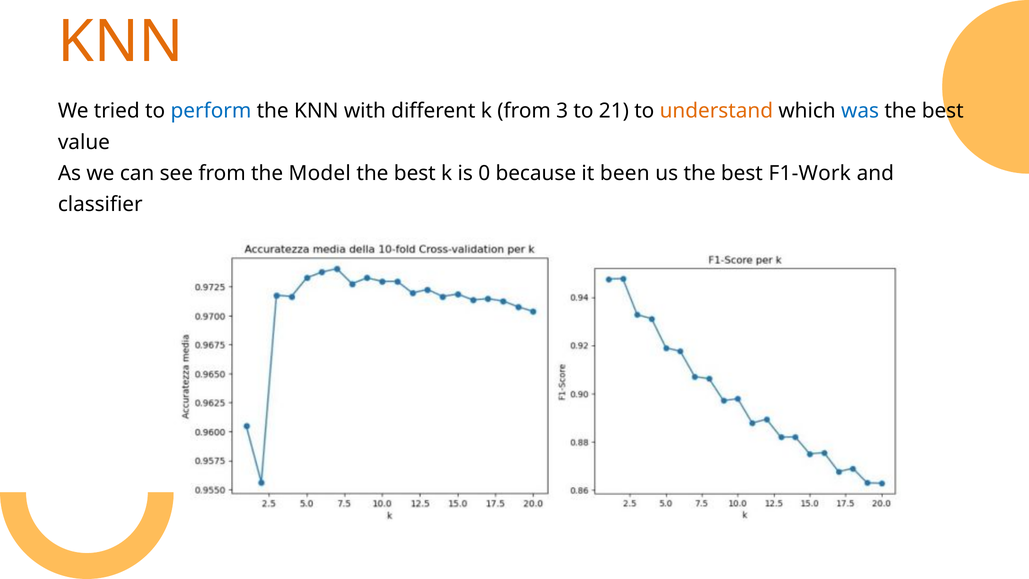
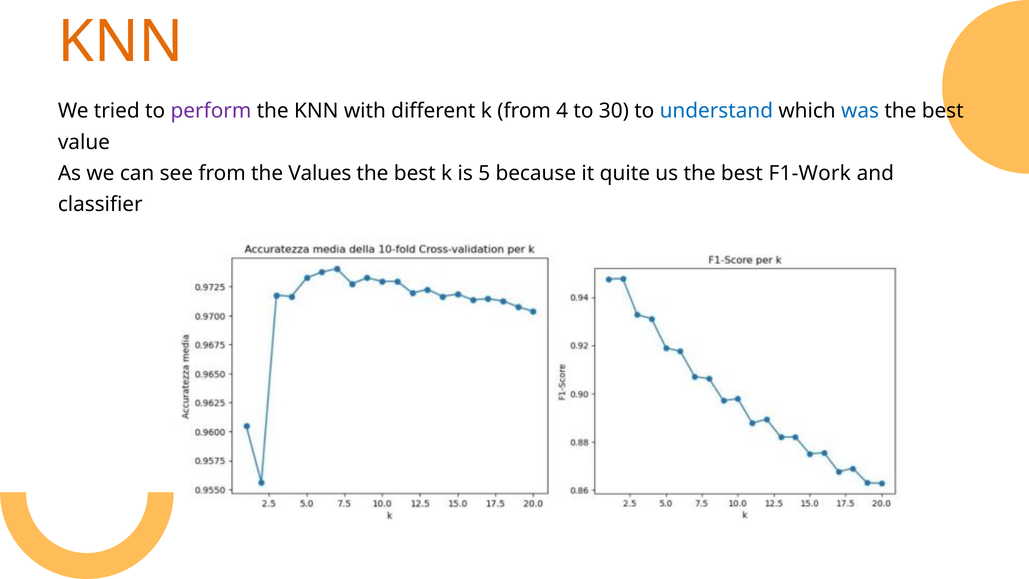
perform colour: blue -> purple (211, 111)
3: 3 -> 4 (562, 111)
21: 21 -> 30 (614, 111)
understand colour: orange -> blue (716, 111)
Model: Model -> Values (320, 173)
0: 0 -> 5 (484, 173)
been: been -> quite (625, 173)
